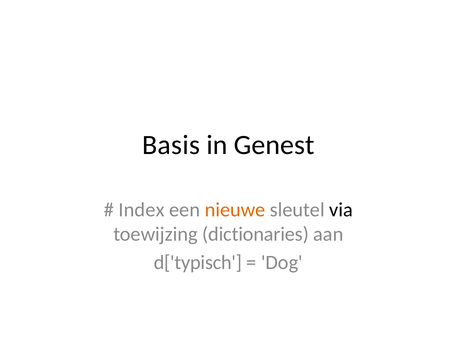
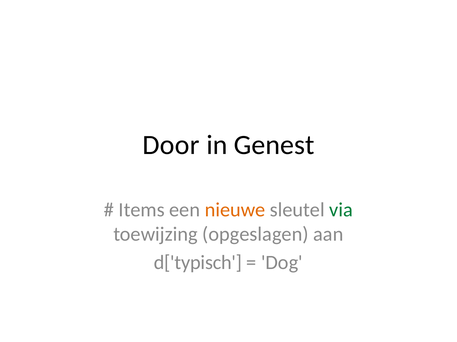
Basis: Basis -> Door (171, 145)
Index: Index -> Items (142, 210)
via colour: black -> green (341, 210)
dictionaries: dictionaries -> opgeslagen (255, 234)
